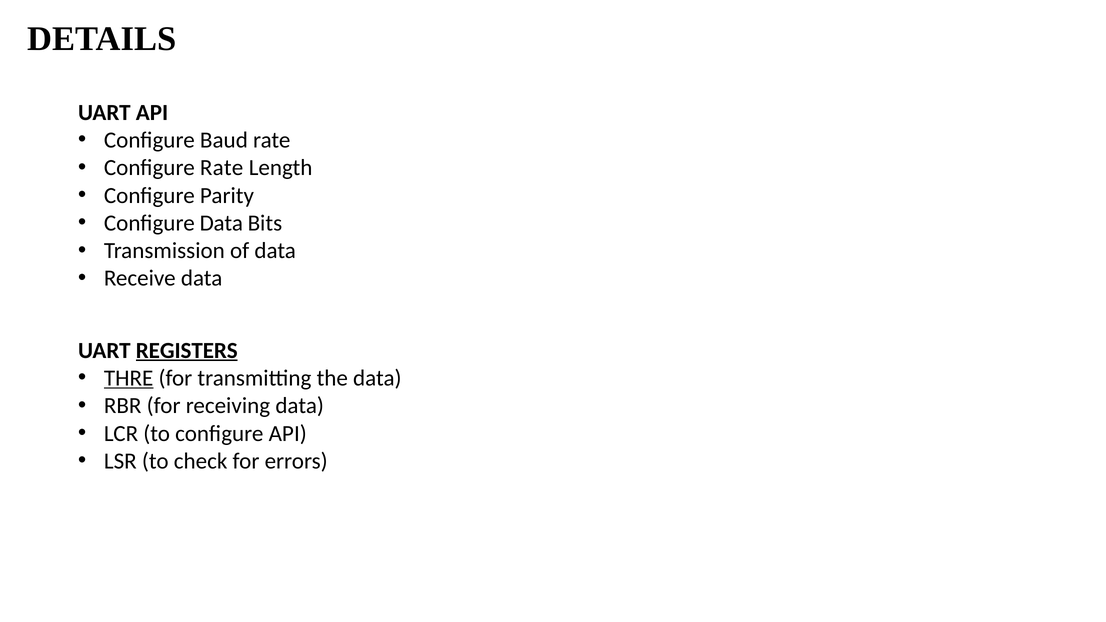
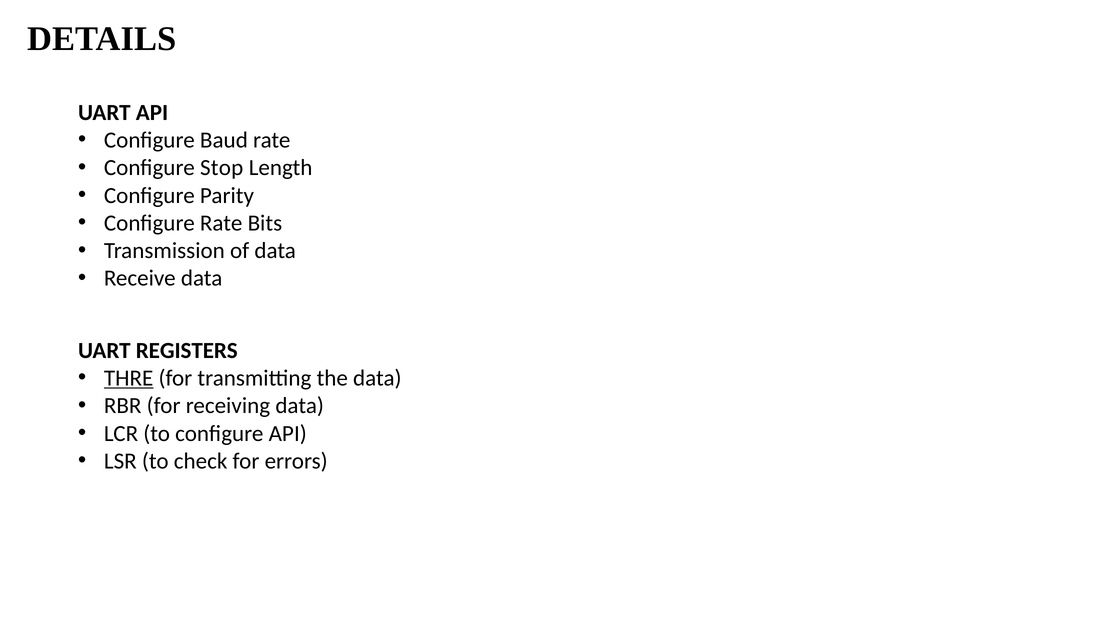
Configure Rate: Rate -> Stop (222, 168)
Configure Data: Data -> Rate (221, 223)
REGISTERS underline: present -> none (187, 351)
